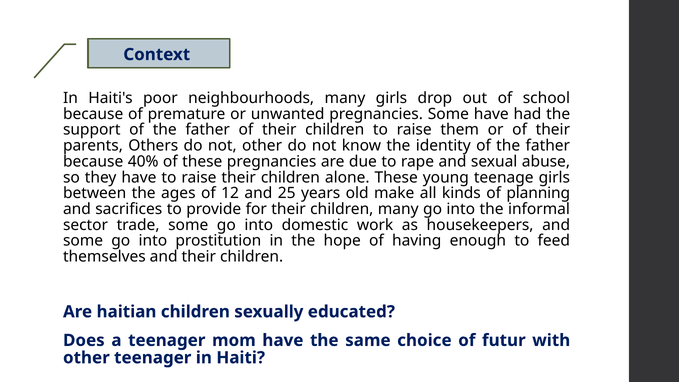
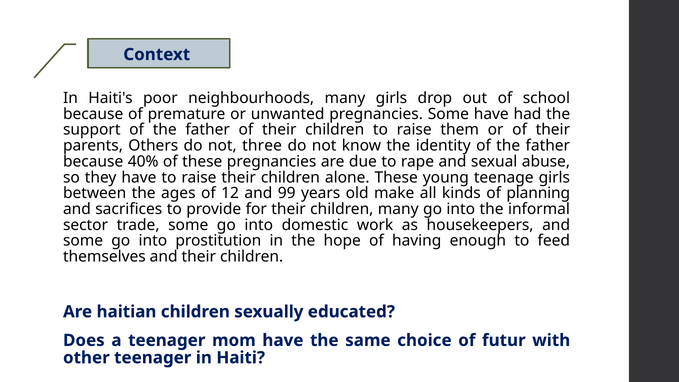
not other: other -> three (262, 146)
25: 25 -> 99 (287, 193)
